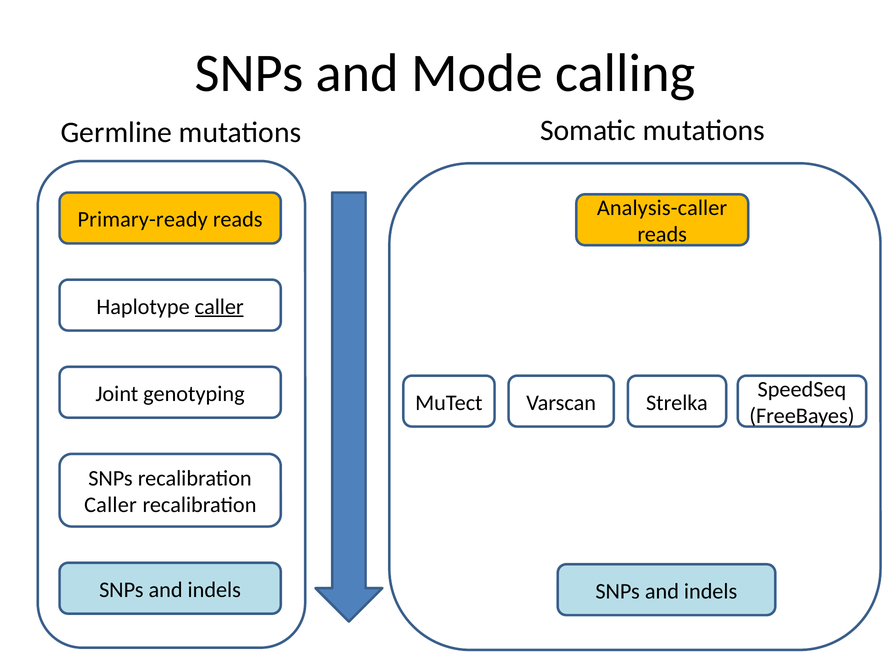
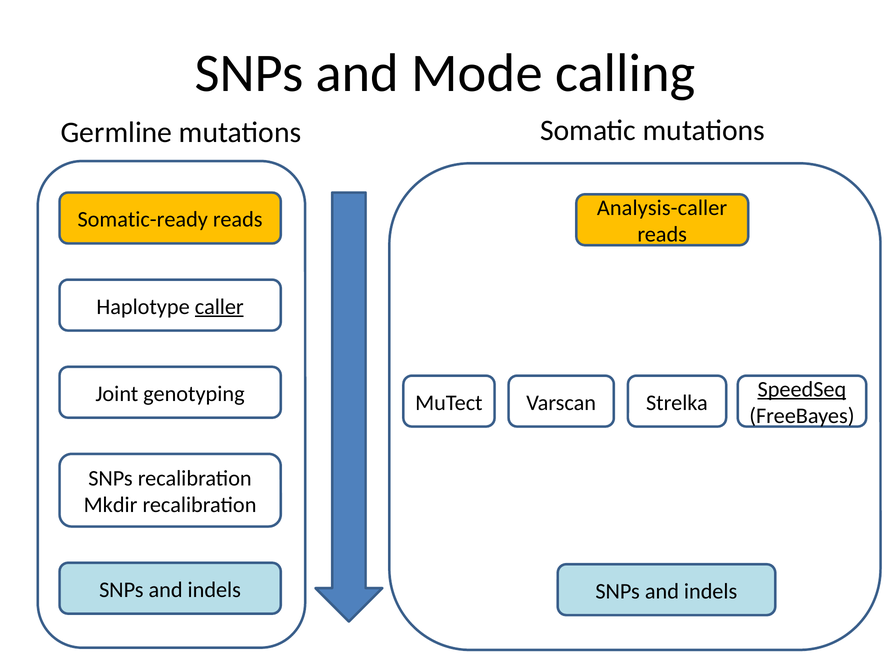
Primary-ready: Primary-ready -> Somatic-ready (143, 220)
SpeedSeq underline: none -> present (802, 389)
Caller: Caller -> Mkdir (111, 505)
